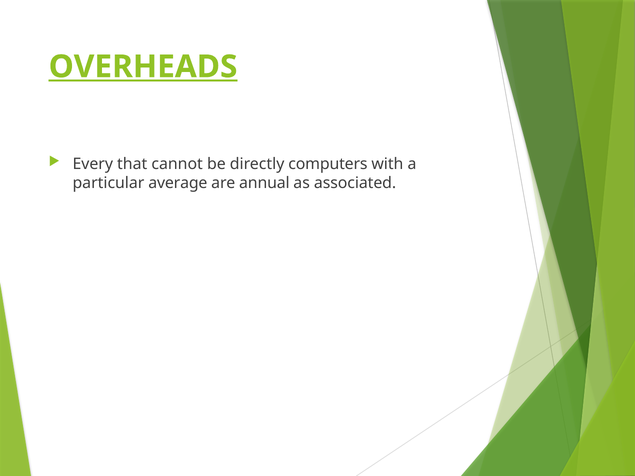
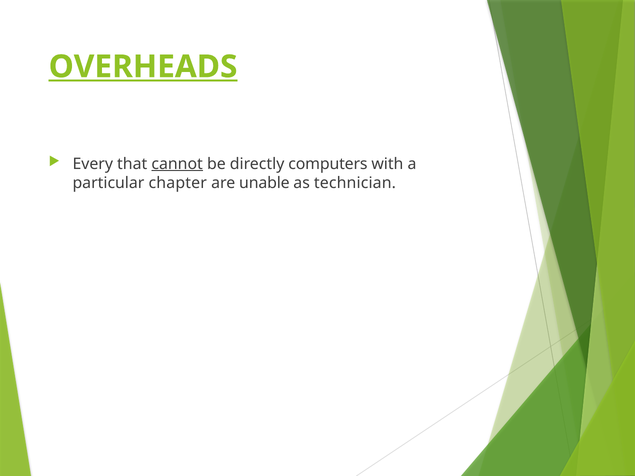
cannot underline: none -> present (177, 164)
average: average -> chapter (178, 183)
annual: annual -> unable (264, 183)
associated: associated -> technician (355, 183)
